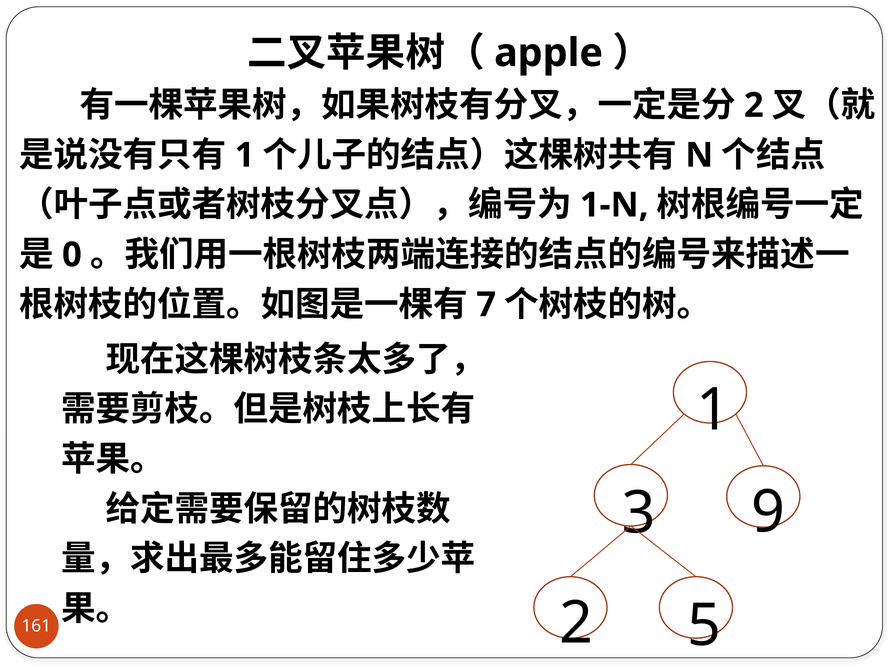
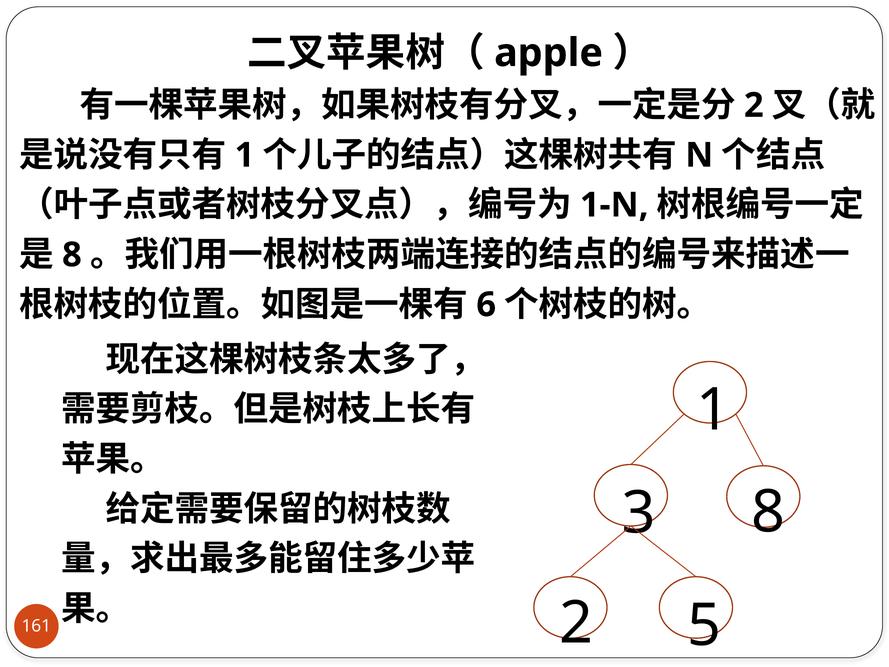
0: 0 -> 8 (72, 255)
7: 7 -> 6 (486, 305)
3 9: 9 -> 8 (768, 512)
